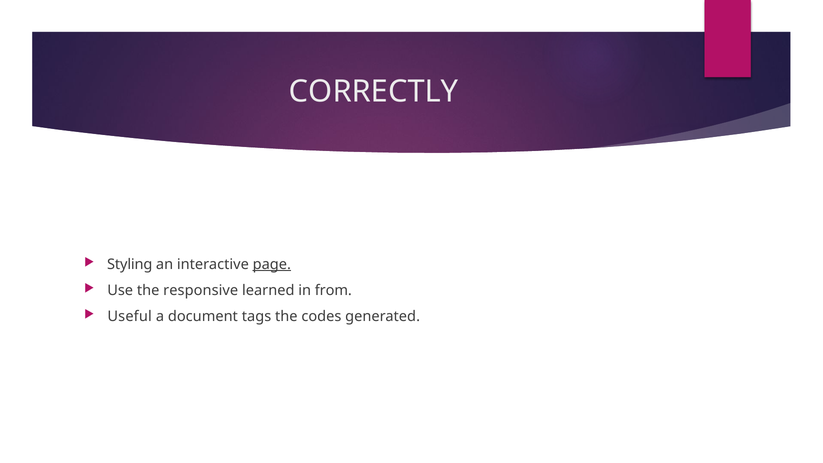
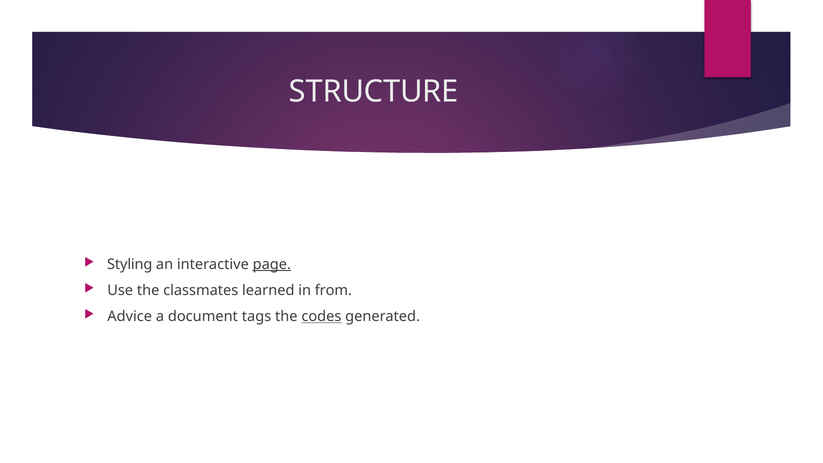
CORRECTLY: CORRECTLY -> STRUCTURE (374, 92)
responsive: responsive -> classmates (201, 290)
Useful: Useful -> Advice (130, 316)
codes underline: none -> present (321, 316)
